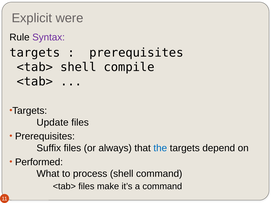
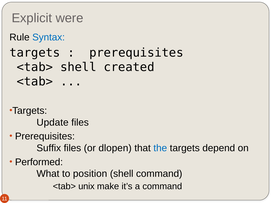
Syntax colour: purple -> blue (49, 37)
compile: compile -> created (129, 67)
always: always -> dlopen (115, 148)
process: process -> position (90, 174)
<tab> files: files -> unix (86, 187)
